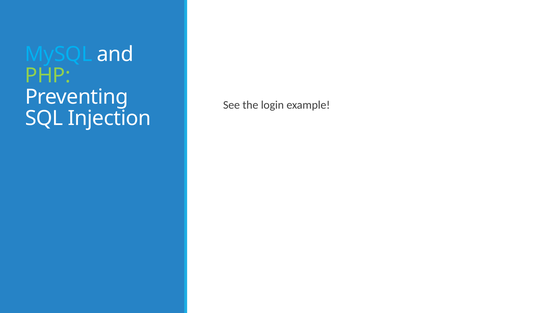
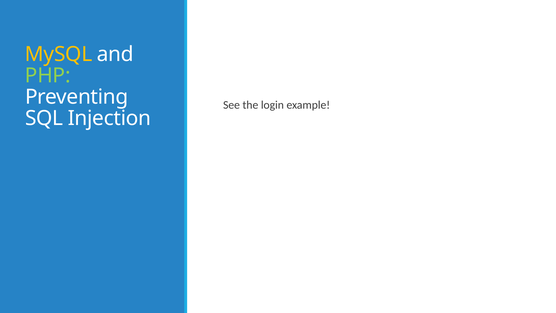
MySQL colour: light blue -> yellow (59, 54)
